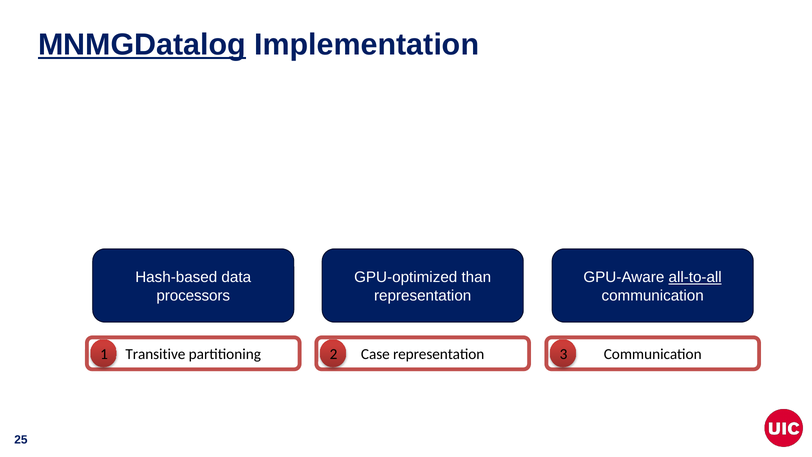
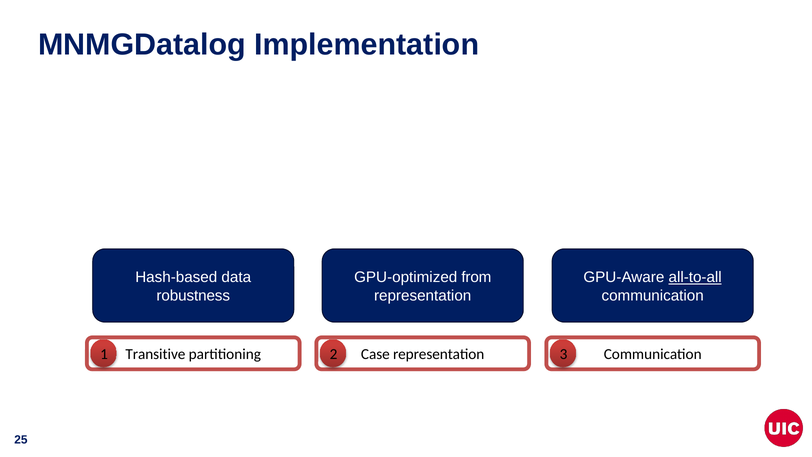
MNMGDatalog underline: present -> none (142, 45)
than: than -> from (476, 277)
processors: processors -> robustness (193, 296)
